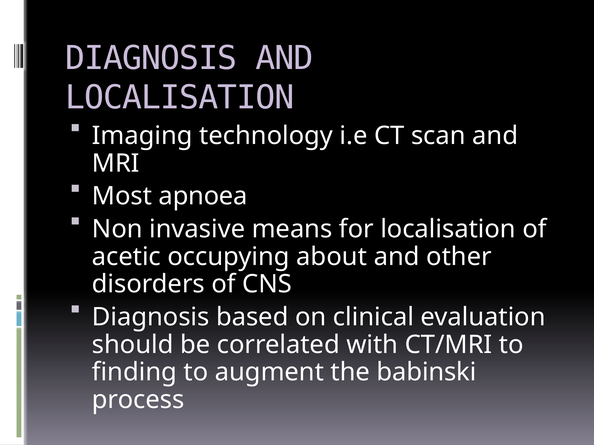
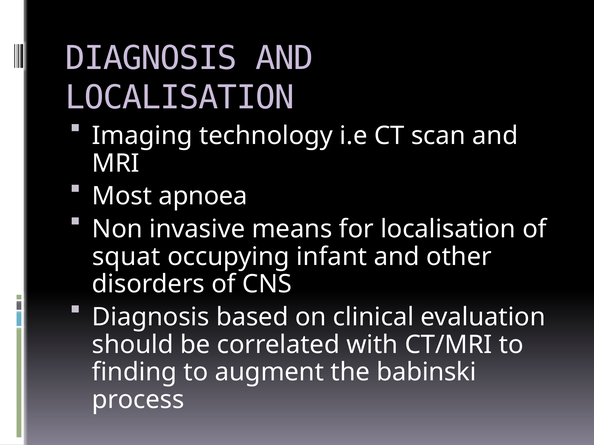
acetic: acetic -> squat (126, 257)
about: about -> infant (332, 257)
